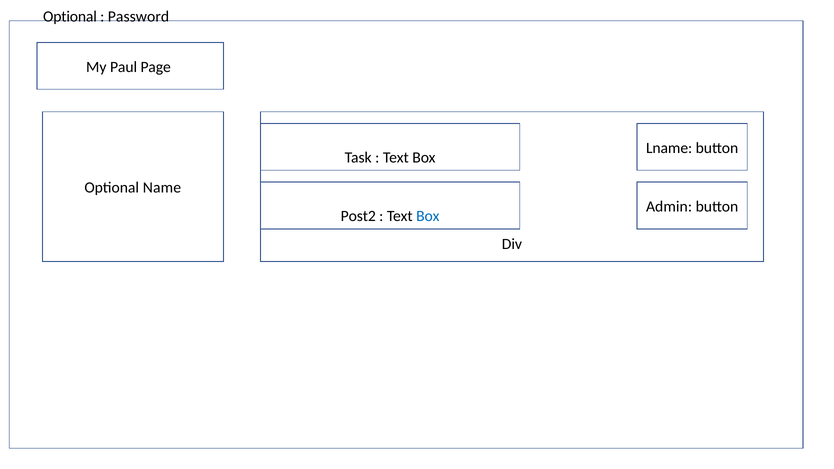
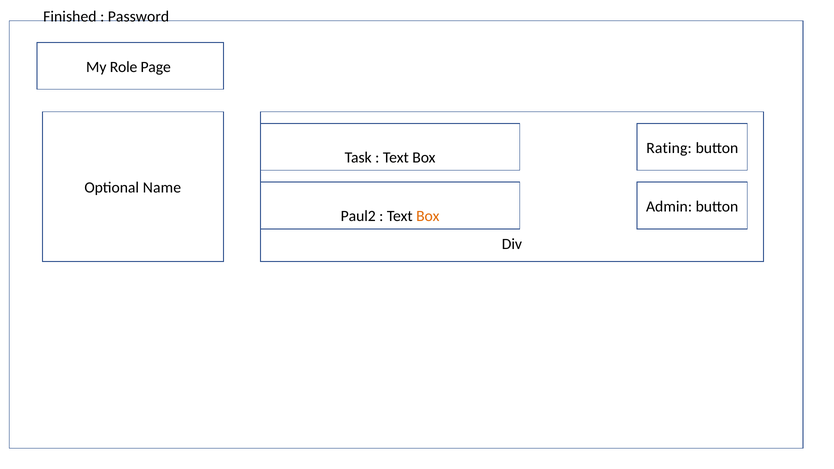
Optional: Optional -> Finished (70, 16)
Paul: Paul -> Role (124, 67)
Lname: Lname -> Rating (669, 148)
Post2: Post2 -> Paul2 (358, 216)
Box colour: blue -> orange (428, 216)
